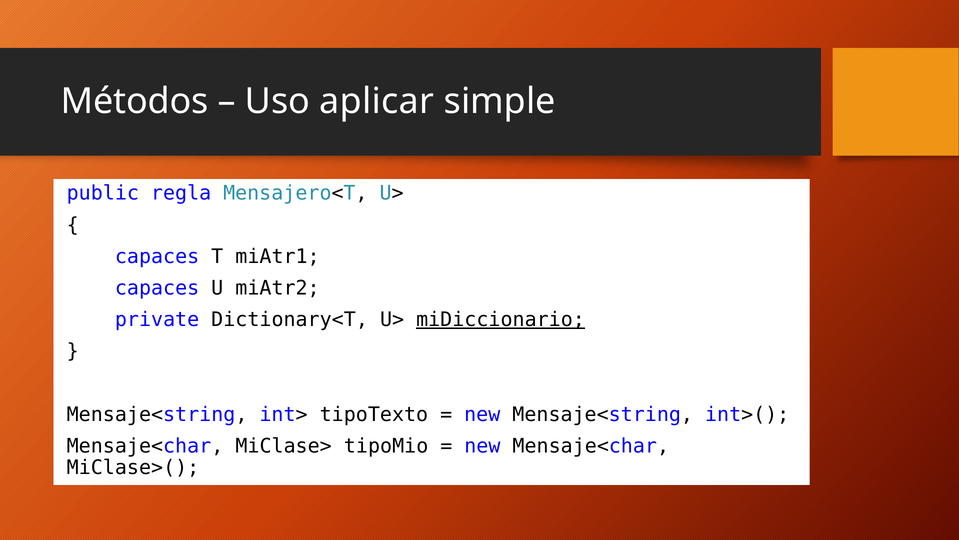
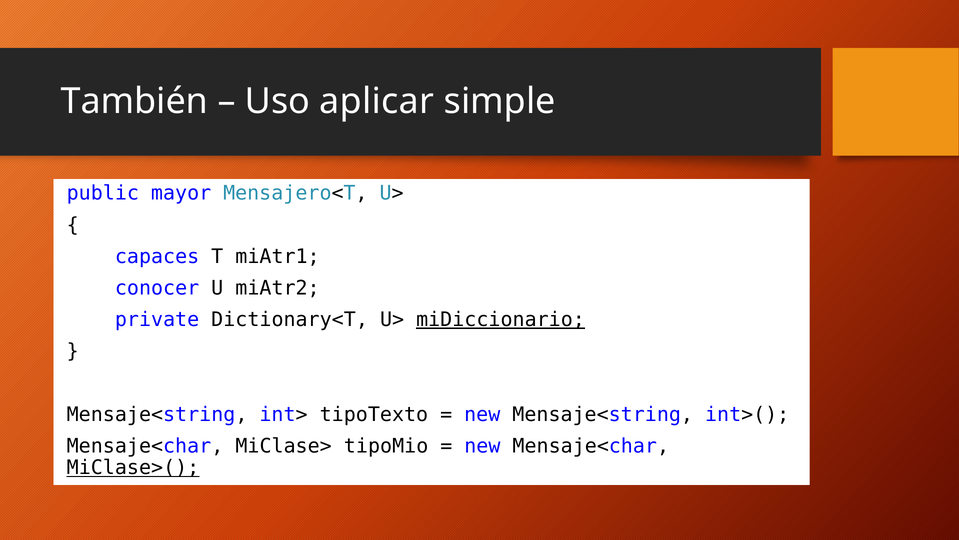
Métodos: Métodos -> También (134, 102)
regla: regla -> mayor (181, 193)
capaces: capaces -> conocer (157, 288)
MiClase>( underline: none -> present (133, 467)
